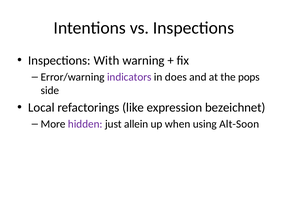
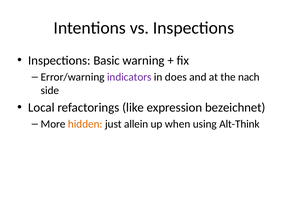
With: With -> Basic (107, 60)
pops: pops -> nach (249, 77)
hidden colour: purple -> orange (85, 124)
Alt-Soon: Alt-Soon -> Alt-Think (239, 124)
